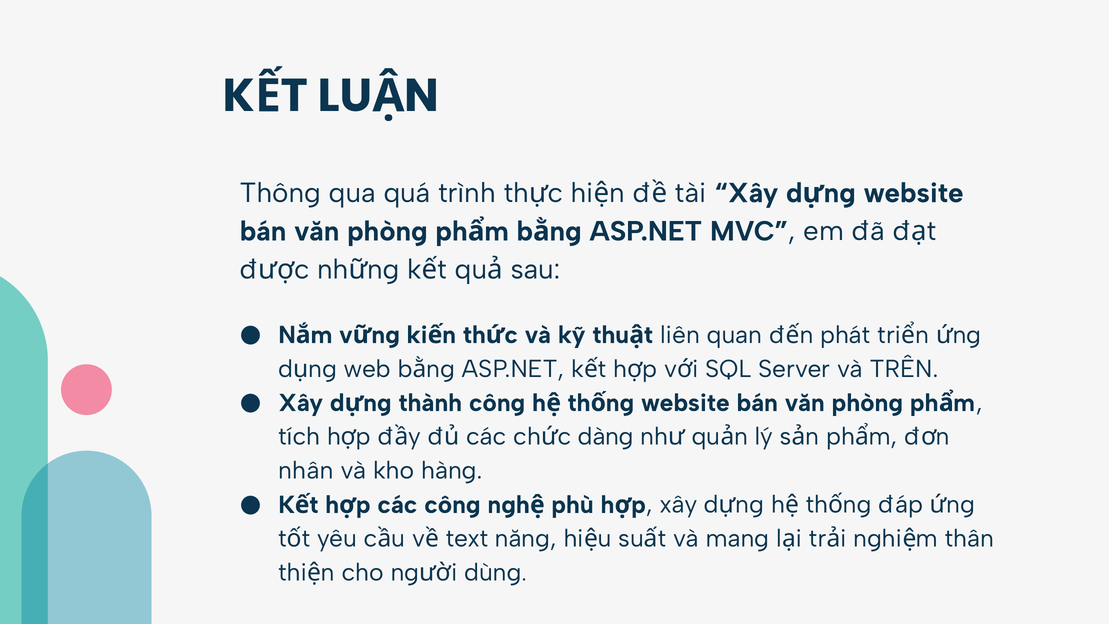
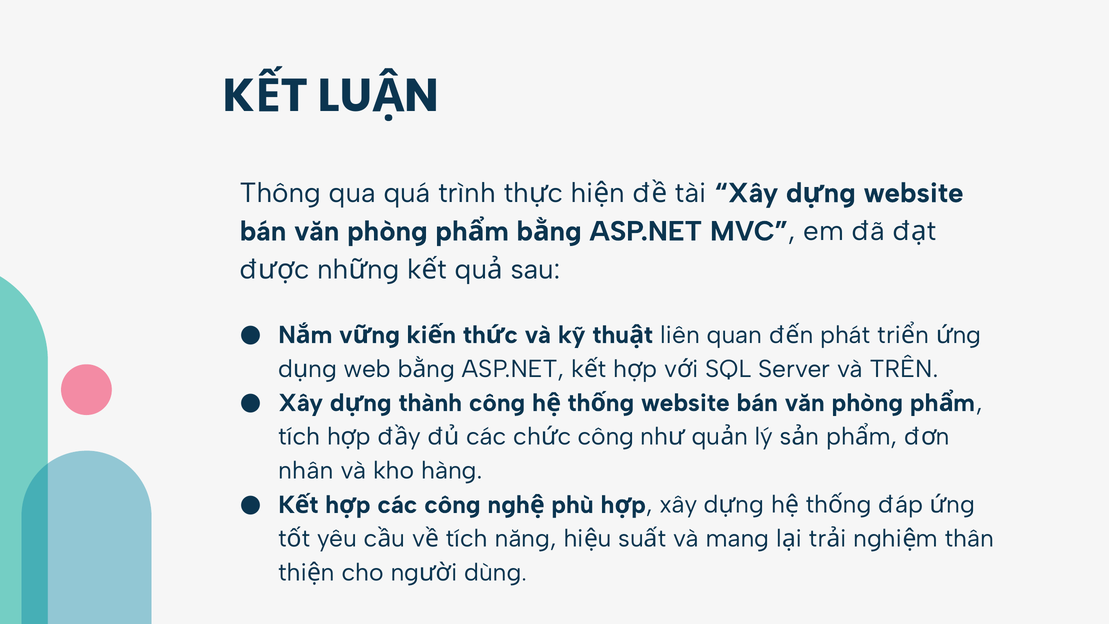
dàng: dàng -> công (606, 437)
text: text -> tích (467, 539)
